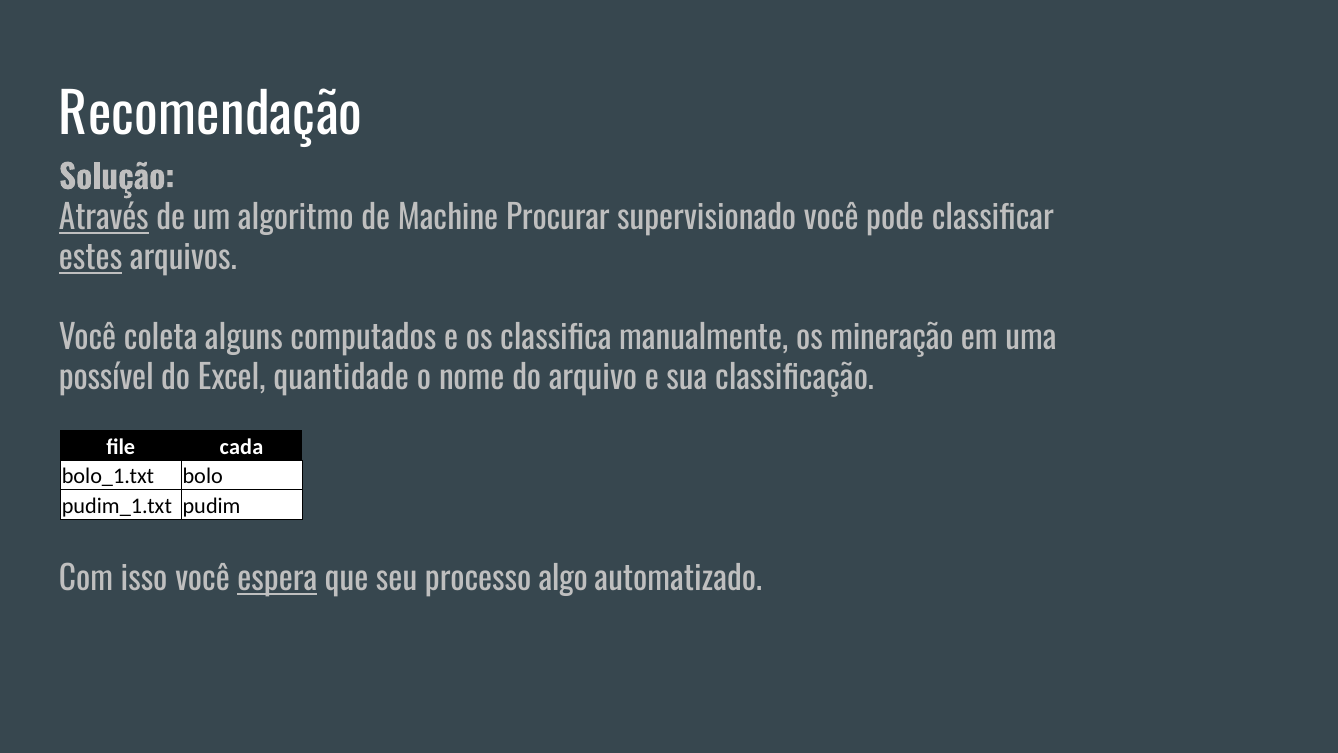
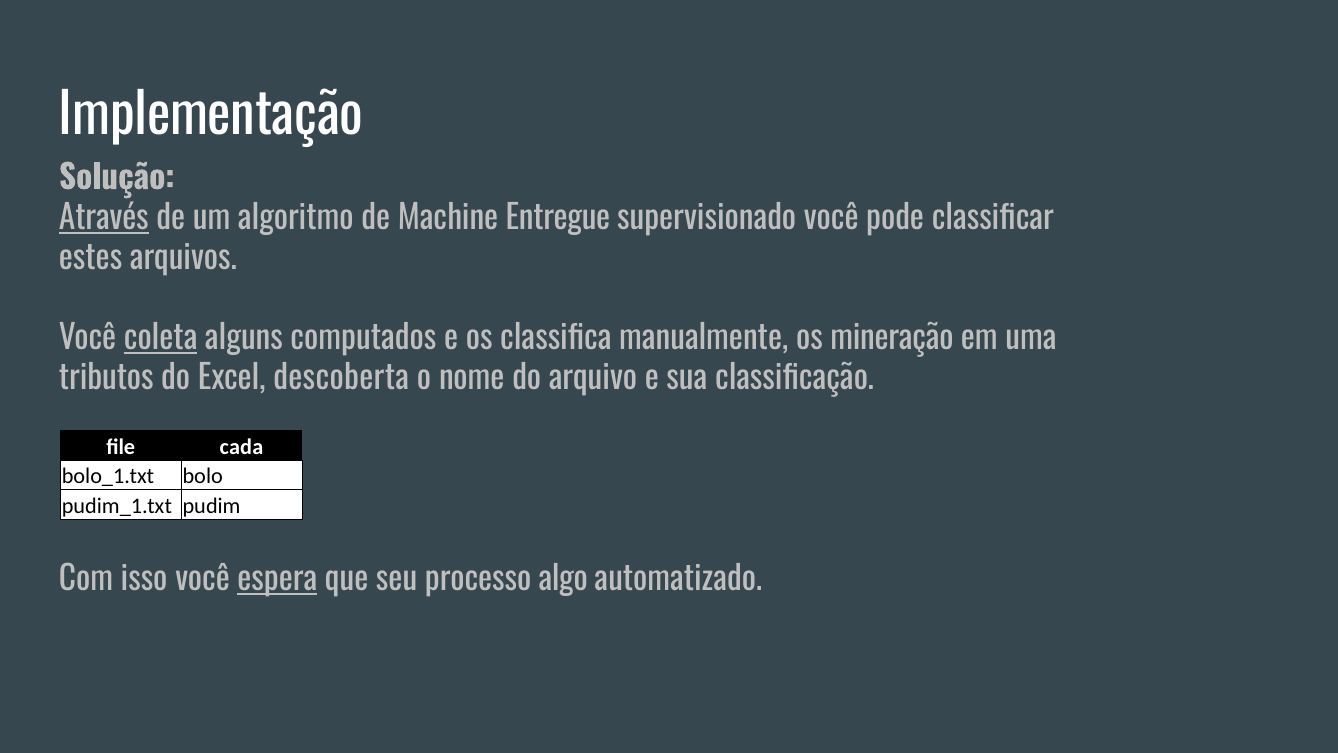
Recomendação: Recomendação -> Implementação (211, 116)
Procurar: Procurar -> Entregue (558, 218)
estes underline: present -> none (91, 258)
coleta underline: none -> present (161, 338)
possível: possível -> tributos (106, 379)
quantidade: quantidade -> descoberta (341, 379)
